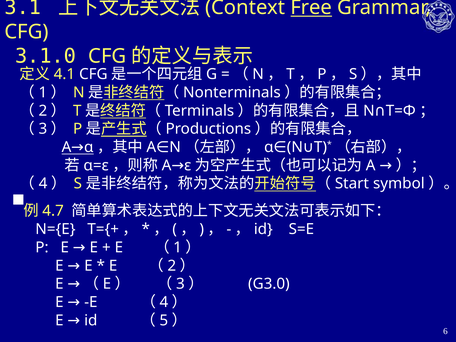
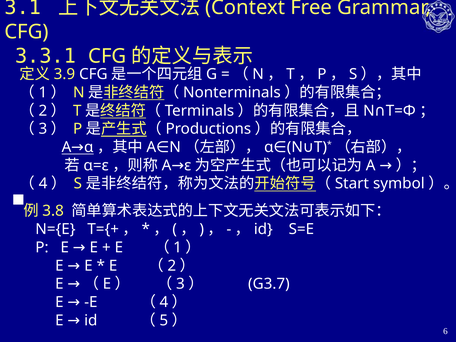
Free underline: present -> none (311, 7)
3.1.0: 3.1.0 -> 3.3.1 (46, 56)
4.1: 4.1 -> 3.9 (64, 74)
4.7: 4.7 -> 3.8 (53, 211)
G3.0: G3.0 -> G3.7 (269, 284)
